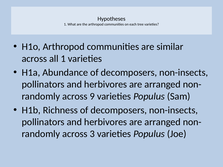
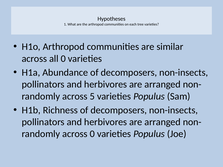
all 1: 1 -> 0 (63, 59)
9: 9 -> 5 (92, 96)
across 3: 3 -> 0 (92, 134)
